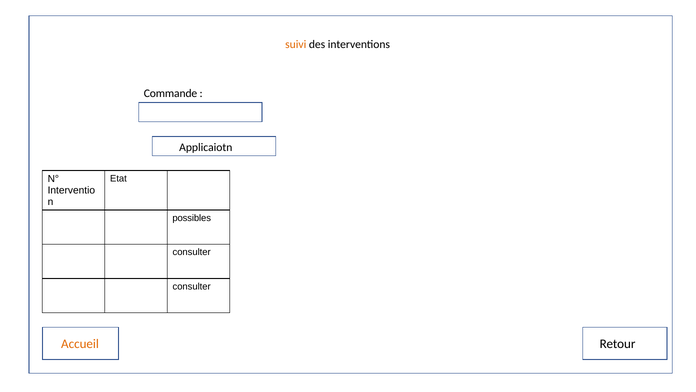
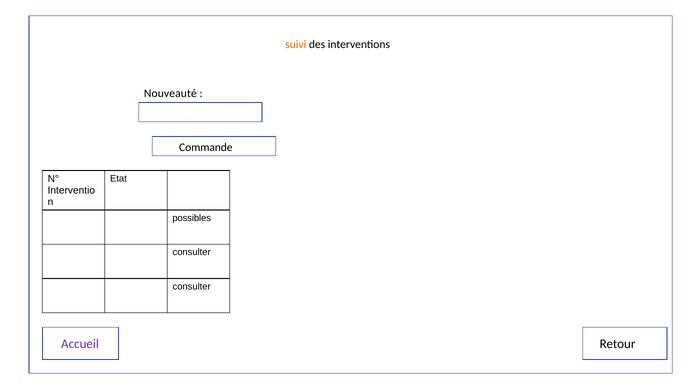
Commande: Commande -> Nouveauté (170, 93)
Applicaiotn: Applicaiotn -> Commande (206, 147)
Accueil colour: orange -> purple (80, 344)
